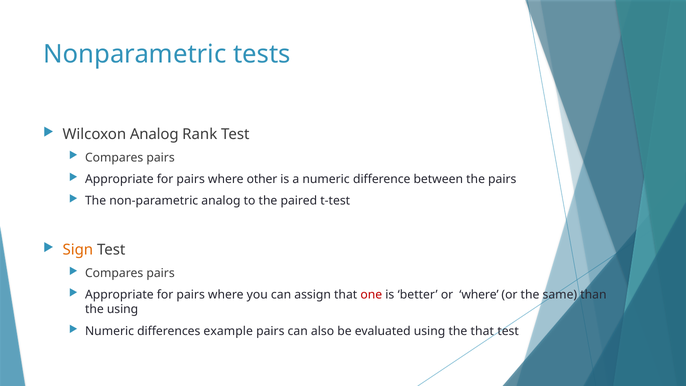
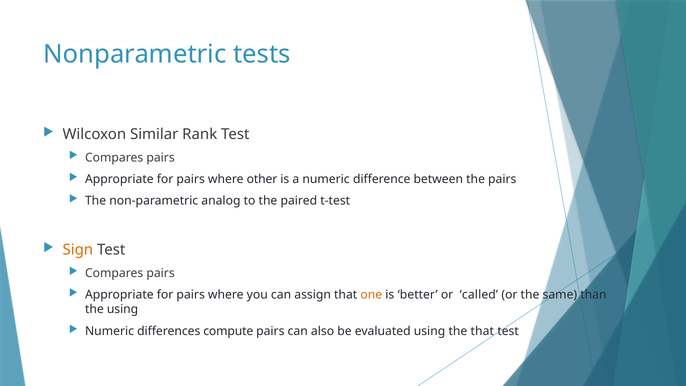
Wilcoxon Analog: Analog -> Similar (154, 134)
one colour: red -> orange (371, 295)
or where: where -> called (479, 295)
example: example -> compute (228, 331)
